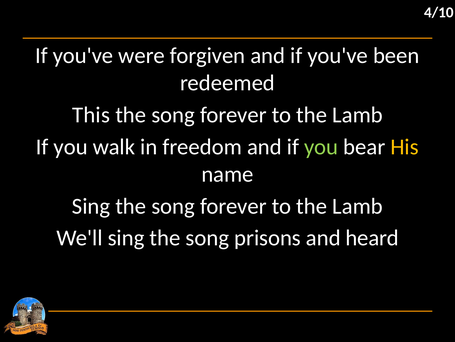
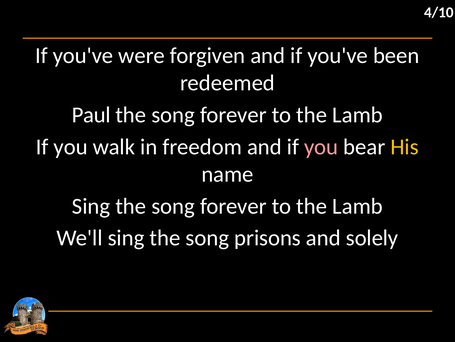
This: This -> Paul (91, 115)
you colour: light green -> pink (321, 147)
heard: heard -> solely (372, 238)
